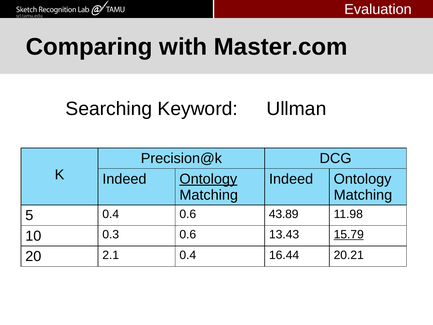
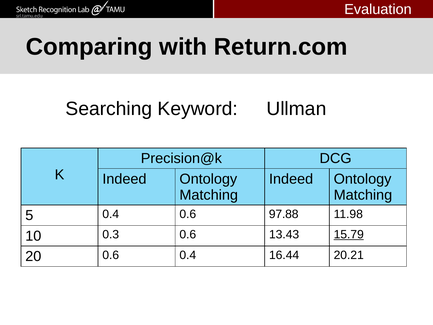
Master.com: Master.com -> Return.com (281, 47)
Ontology underline: present -> none (208, 179)
43.89: 43.89 -> 97.88 (284, 214)
20 2.1: 2.1 -> 0.6 (111, 255)
